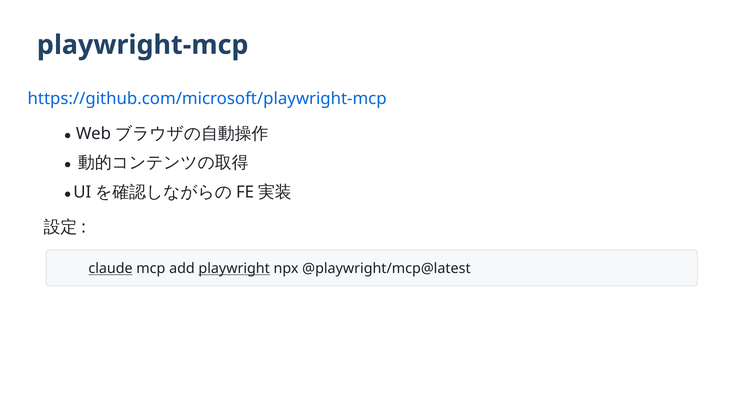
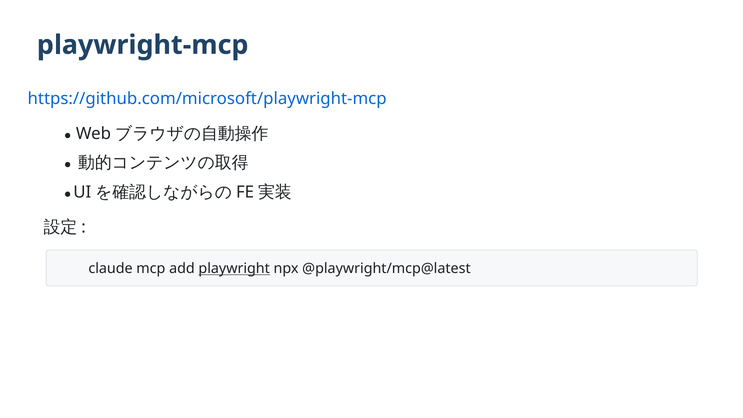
claude underline: present -> none (111, 269)
